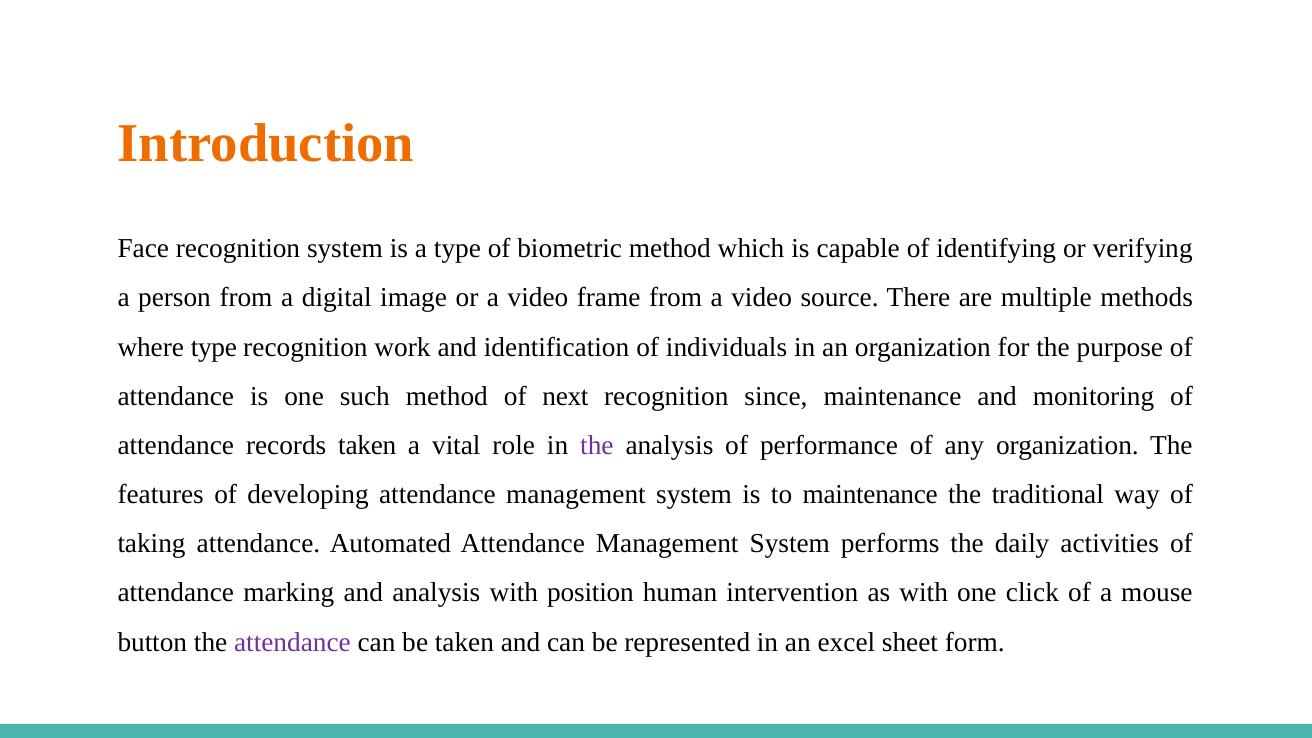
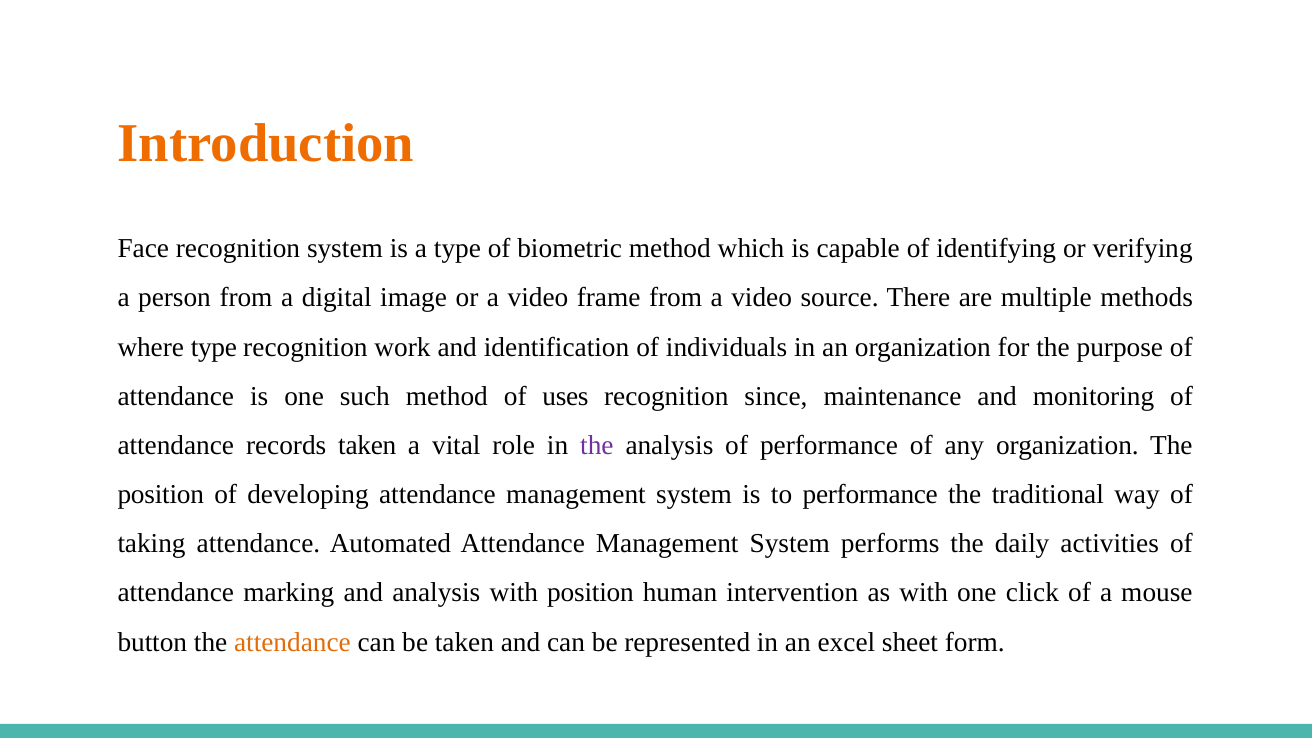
next: next -> uses (565, 396)
features: features -> position (161, 495)
to maintenance: maintenance -> performance (870, 495)
attendance colour: purple -> orange (292, 642)
